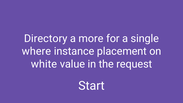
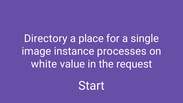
more: more -> place (91, 38)
where: where -> image (36, 51)
placement: placement -> processes (122, 51)
